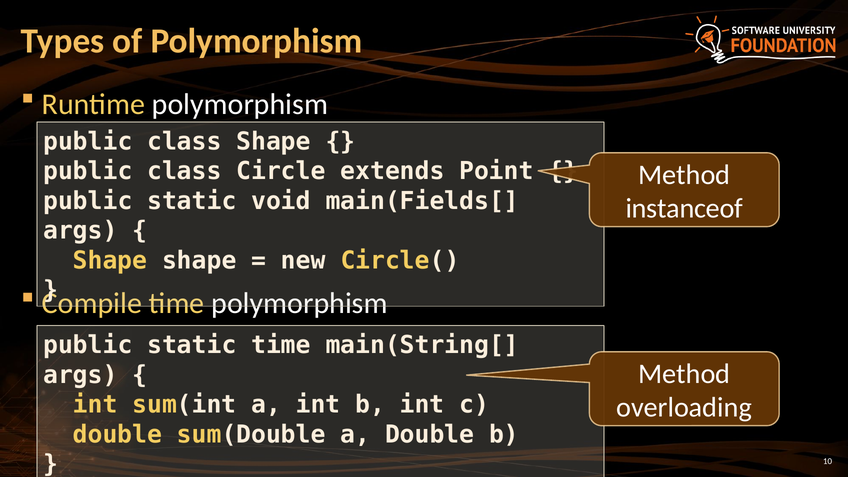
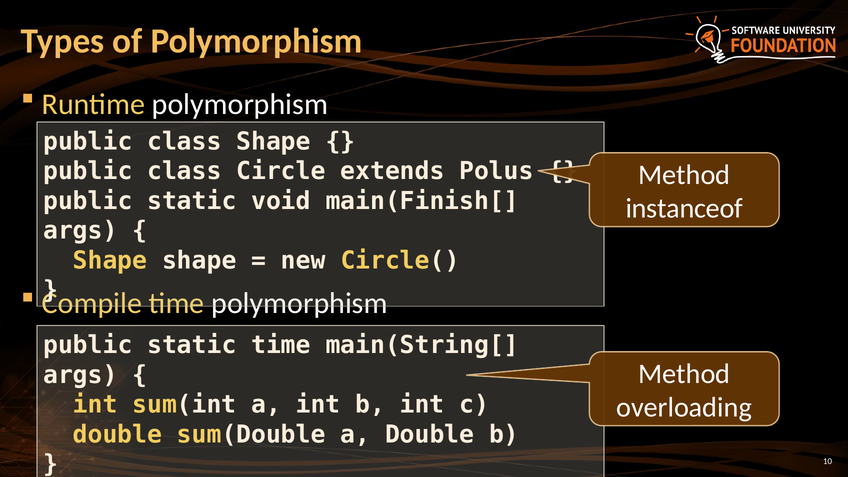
Point: Point -> Polus (496, 171)
main(Fields[: main(Fields[ -> main(Finish[ (422, 201)
